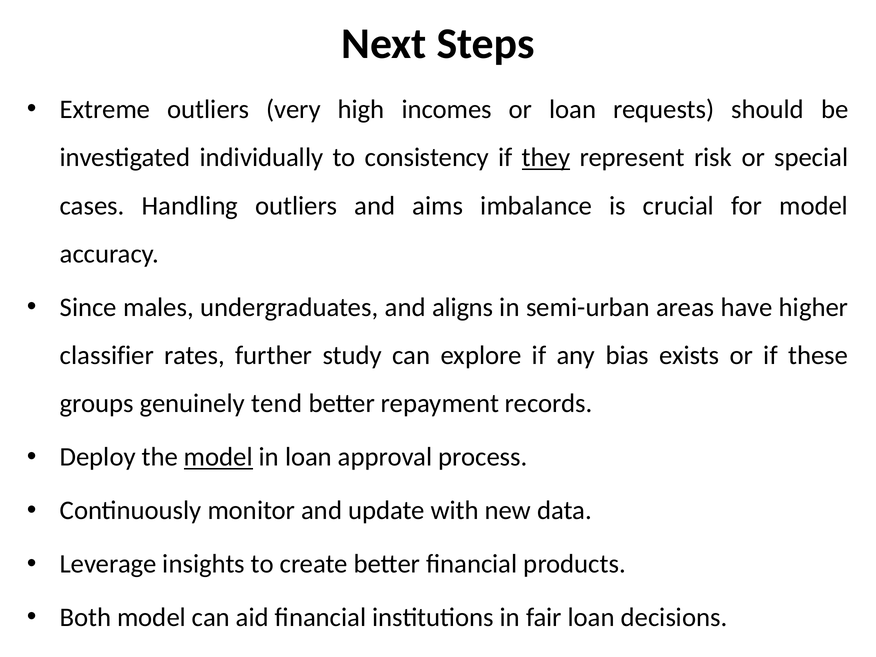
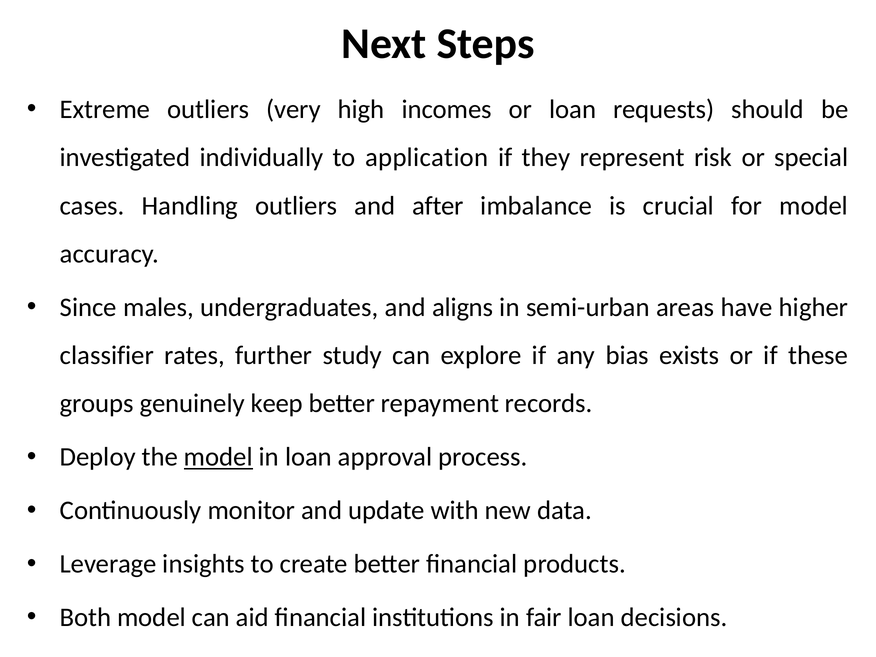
consistency: consistency -> application (427, 158)
they underline: present -> none (546, 158)
aims: aims -> after (438, 206)
tend: tend -> keep (277, 404)
